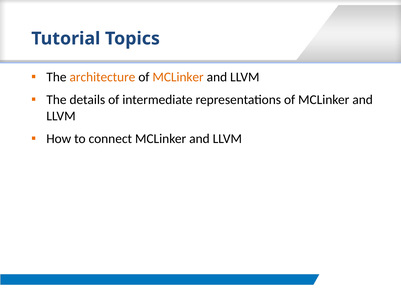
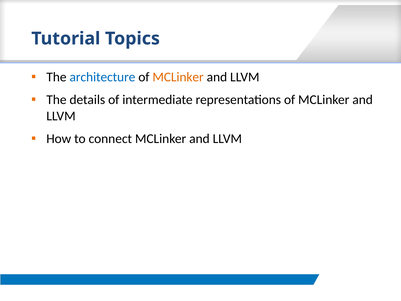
architecture colour: orange -> blue (102, 77)
